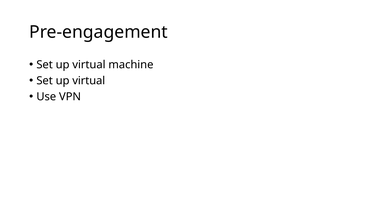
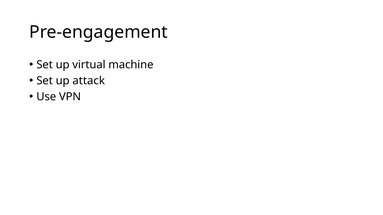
virtual: virtual -> attack (89, 81)
